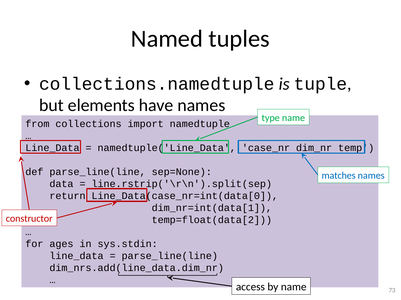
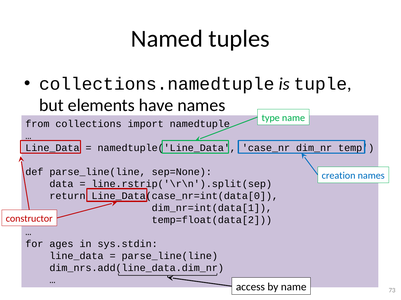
matches: matches -> creation (339, 176)
